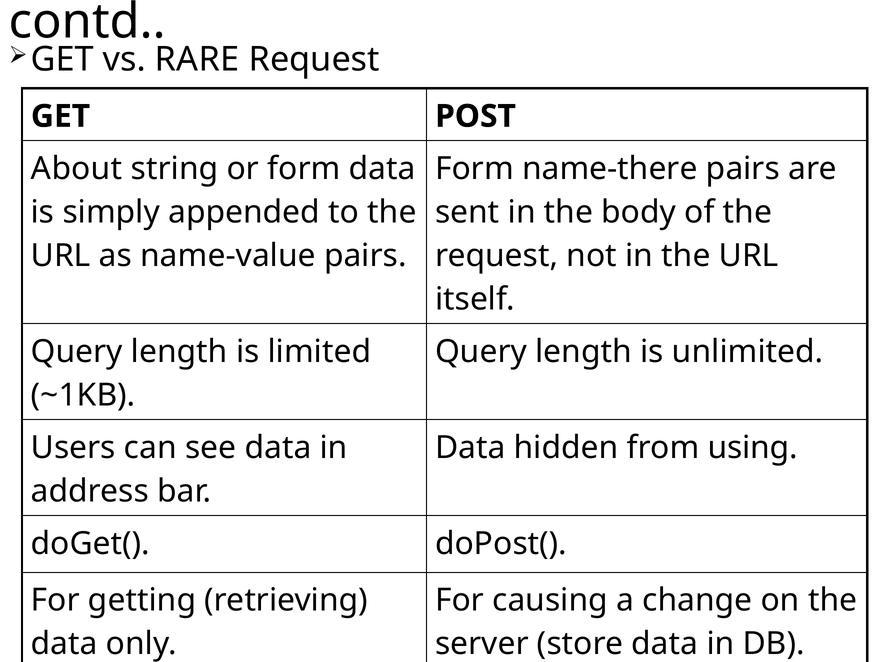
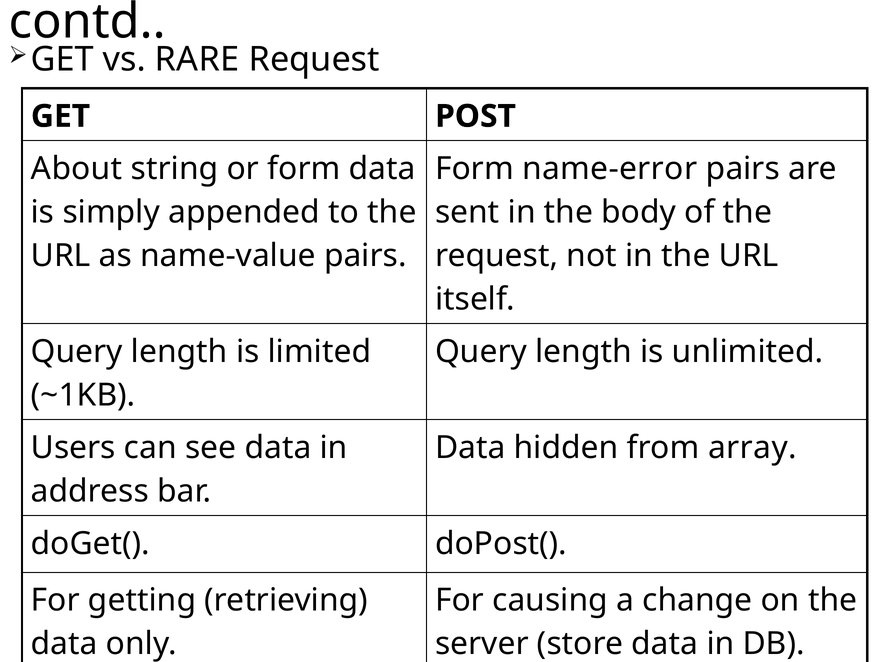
name-there: name-there -> name-error (610, 169)
using: using -> array (753, 447)
